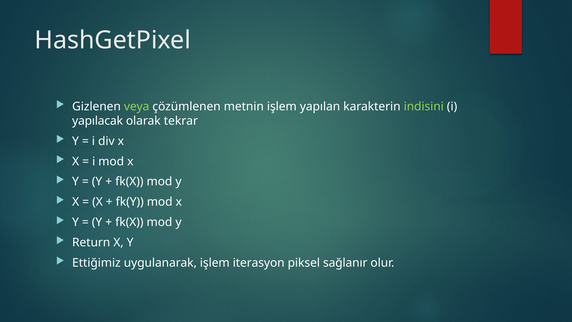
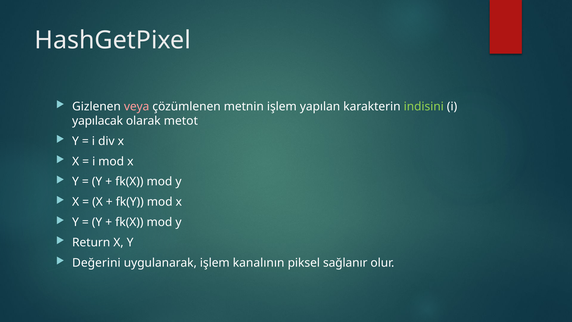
veya colour: light green -> pink (137, 106)
tekrar: tekrar -> metot (181, 121)
Ettiğimiz: Ettiğimiz -> Değerini (96, 263)
iterasyon: iterasyon -> kanalının (259, 263)
